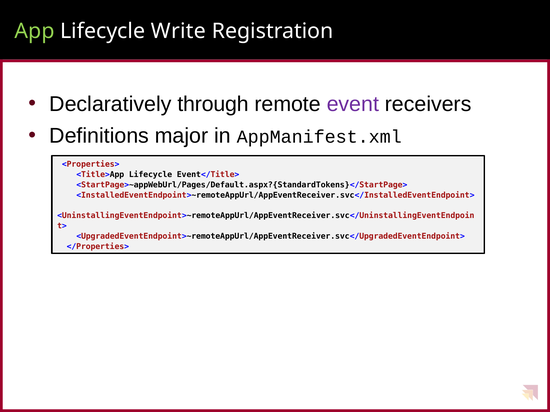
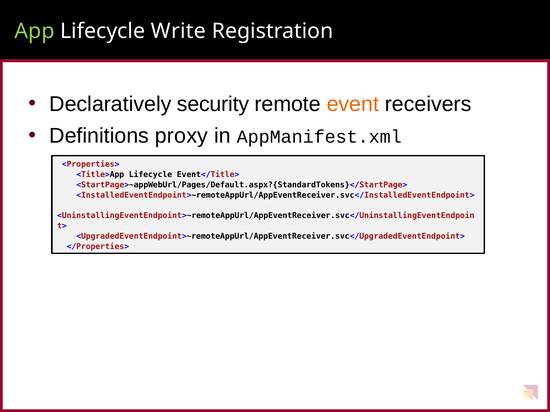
through: through -> security (213, 104)
event colour: purple -> orange (353, 104)
major: major -> proxy (181, 136)
